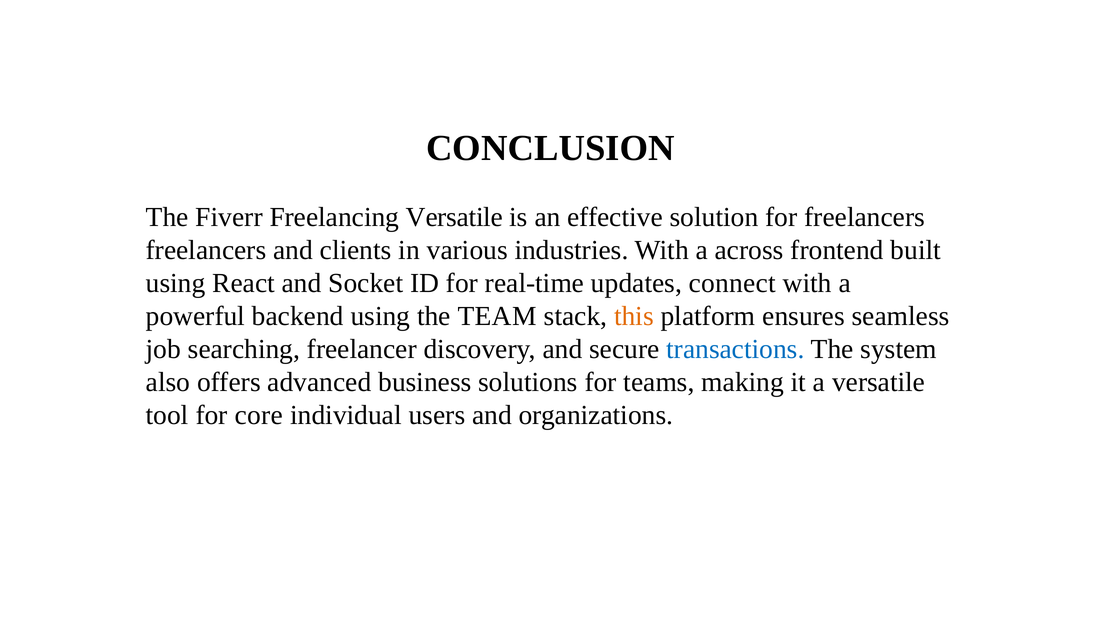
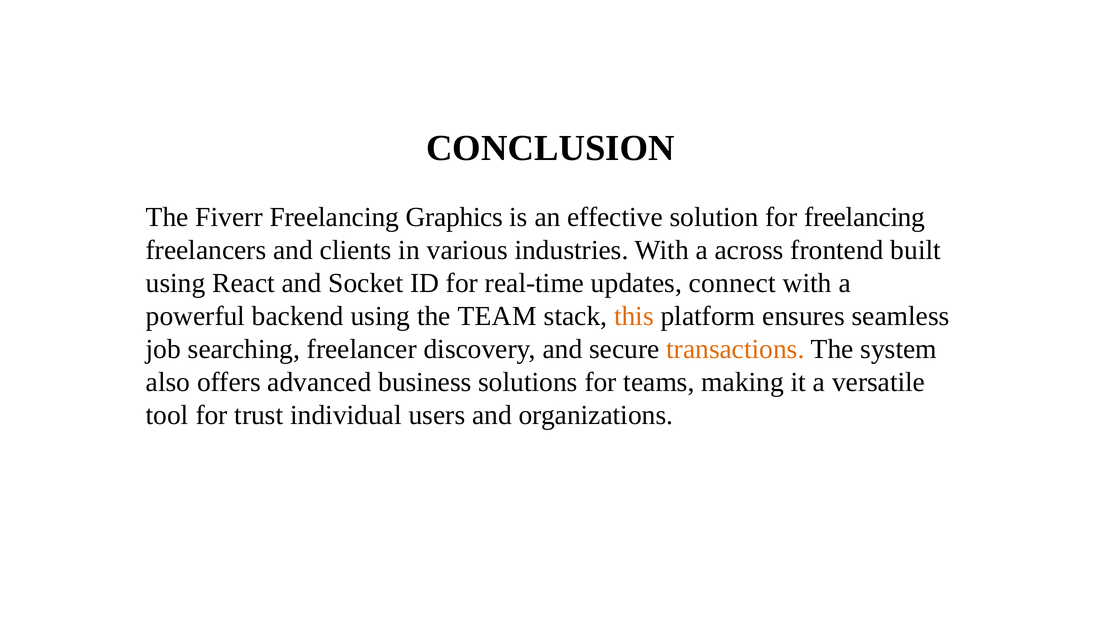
Freelancing Versatile: Versatile -> Graphics (454, 217)
for freelancers: freelancers -> freelancing (865, 217)
transactions colour: blue -> orange (735, 349)
core: core -> trust (259, 415)
